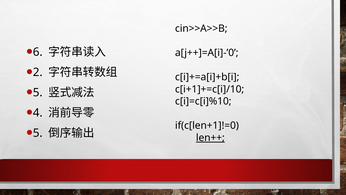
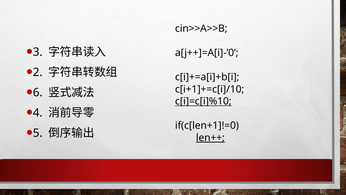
6: 6 -> 3 (38, 52)
5: 5 -> 6 (38, 92)
c[i]=c[i]%10 underline: none -> present (203, 101)
